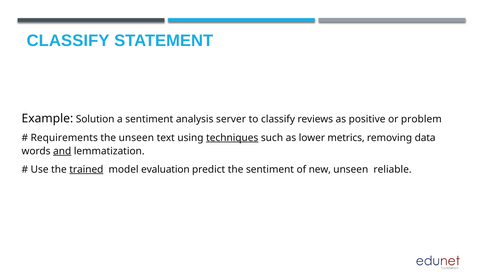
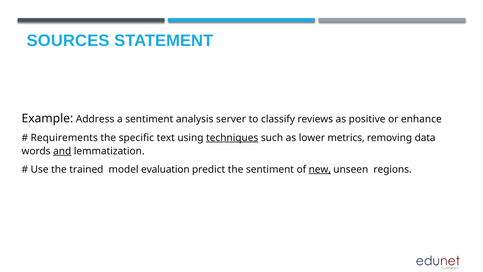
CLASSIFY: CLASSIFY -> SOURCES (68, 41)
Solution: Solution -> Address (95, 119)
problem: problem -> enhance (421, 119)
the unseen: unseen -> specific (136, 138)
trained underline: present -> none (86, 169)
new underline: none -> present (320, 169)
reliable: reliable -> regions (393, 169)
